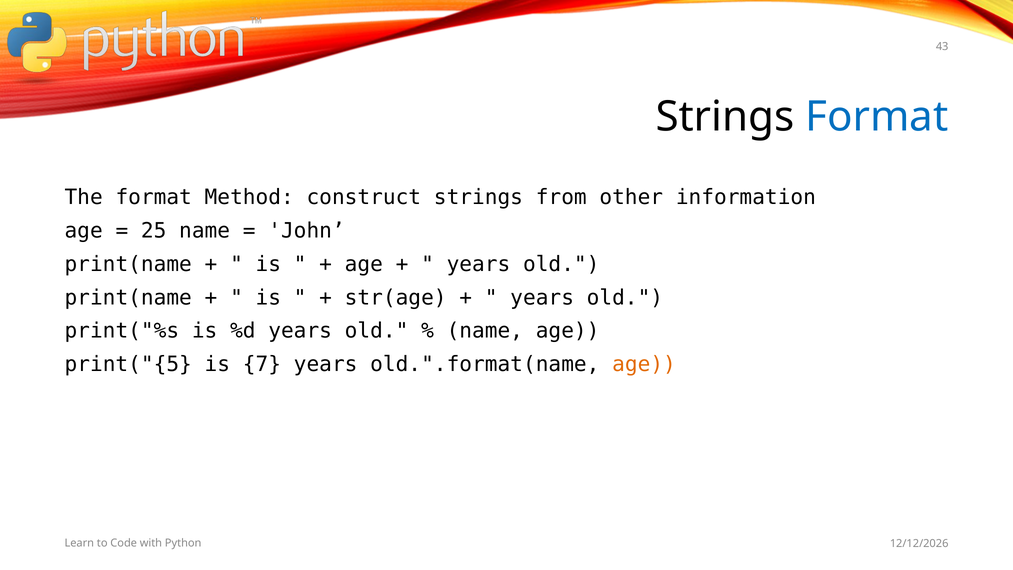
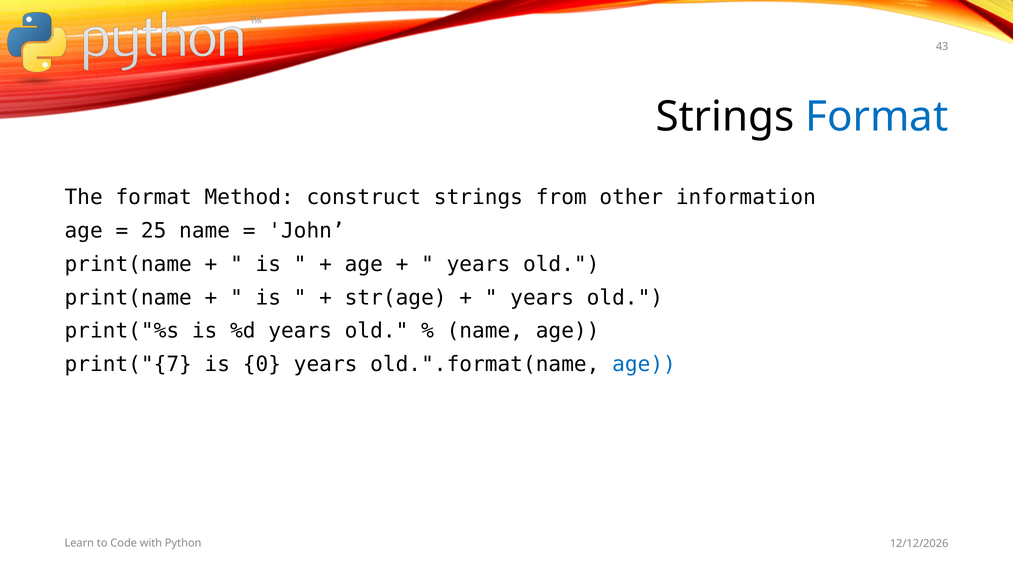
print("{5: print("{5 -> print("{7 (128, 364)
7: 7 -> 0 (262, 364)
age colour: orange -> blue (644, 364)
